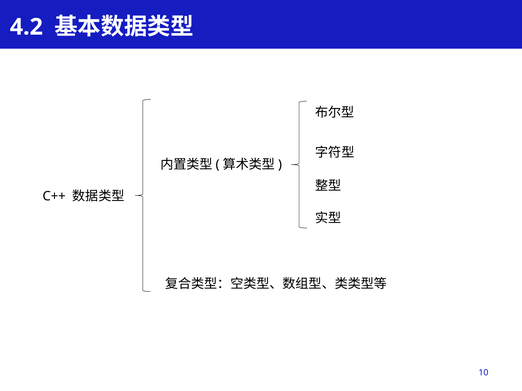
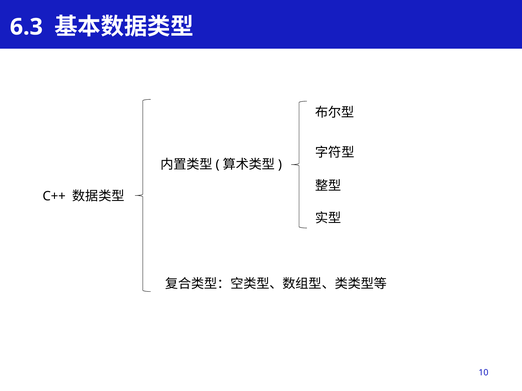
4.2: 4.2 -> 6.3 (26, 27)
